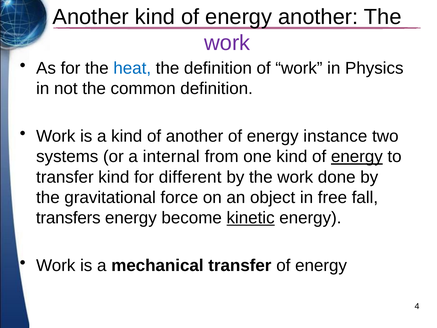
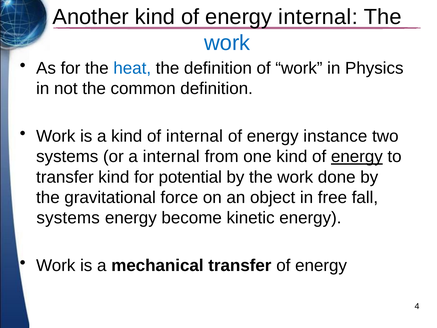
energy another: another -> internal (318, 17)
work colour: purple -> blue (227, 43)
of another: another -> internal (194, 136)
different: different -> potential (190, 177)
transfers: transfers -> systems (68, 218)
kinetic underline: present -> none (251, 218)
